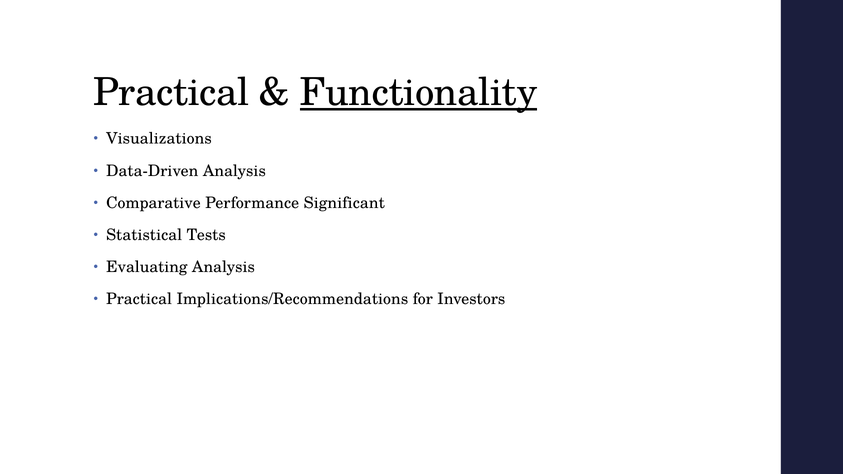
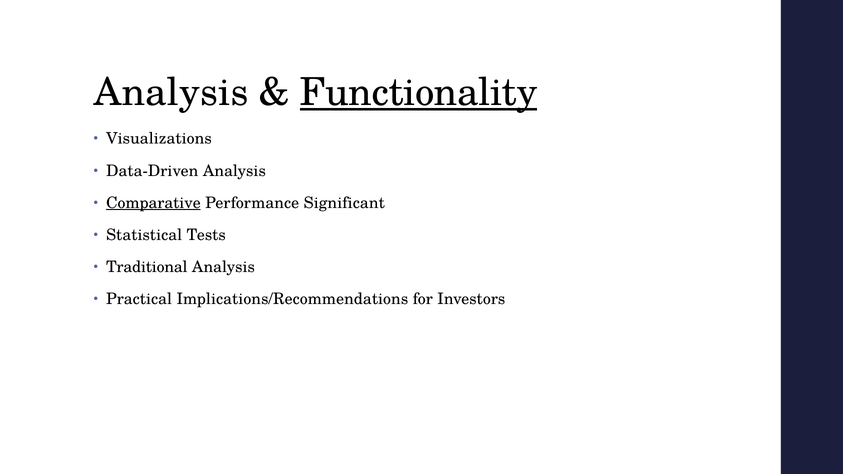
Practical: Practical -> Analysis (171, 93)
Comparative underline: none -> present (153, 203)
Evaluating: Evaluating -> Traditional (147, 267)
